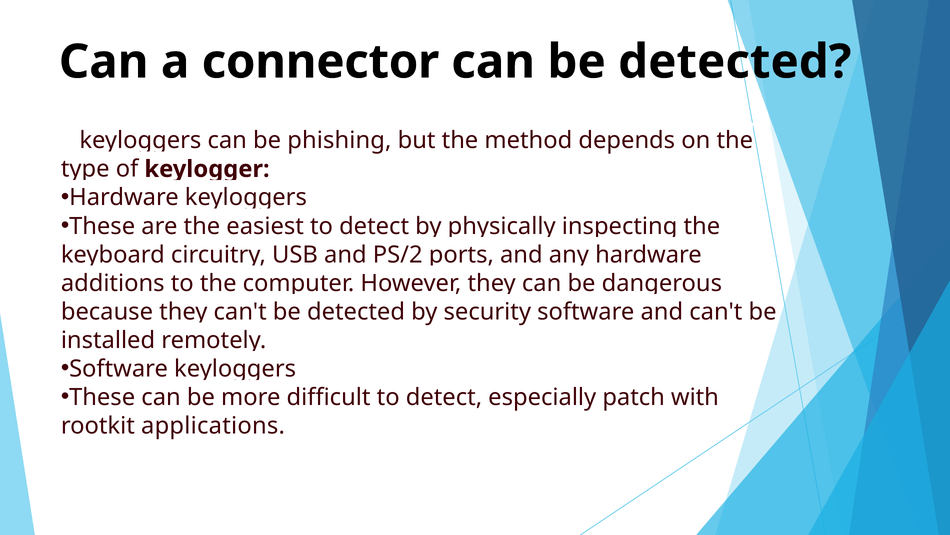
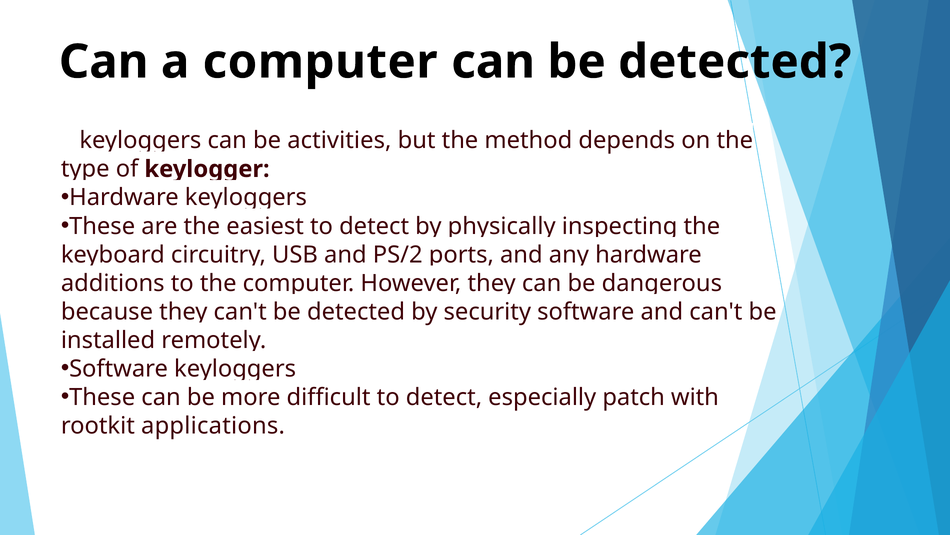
a connector: connector -> computer (320, 62)
phishing: phishing -> activities (339, 140)
